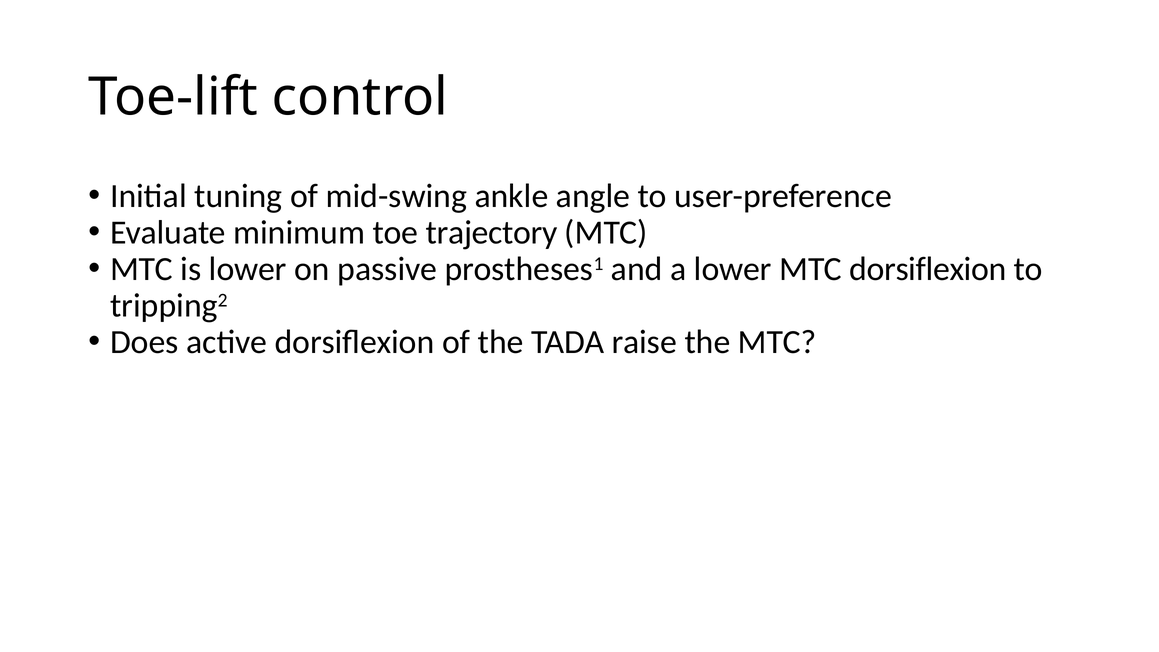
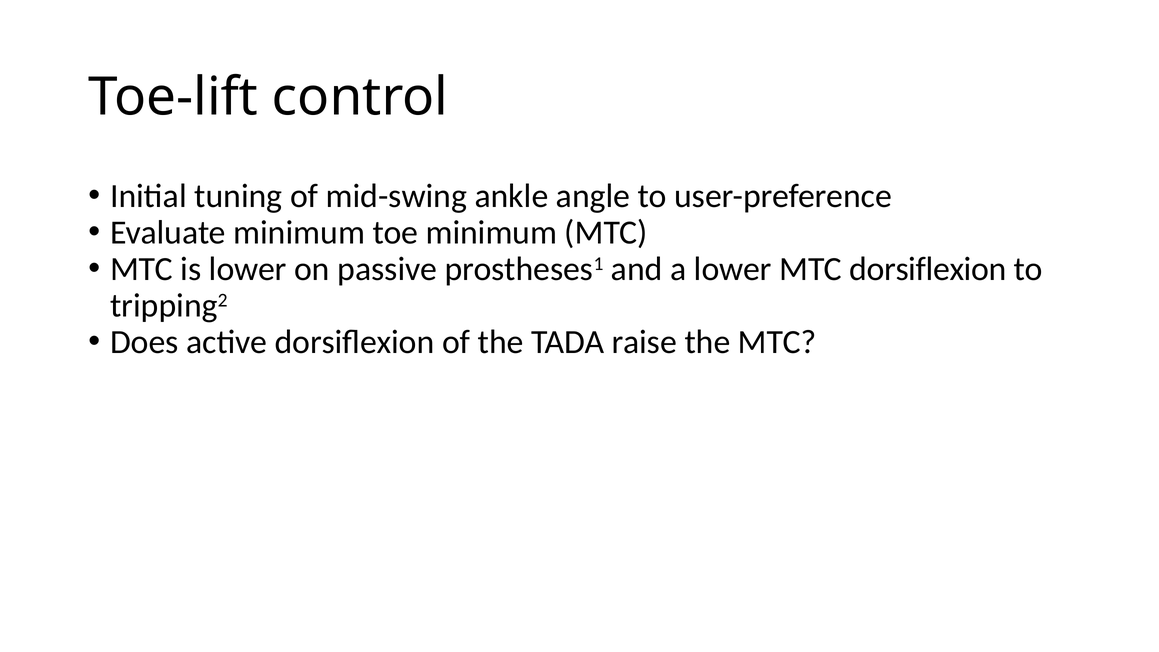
toe trajectory: trajectory -> minimum (491, 232)
